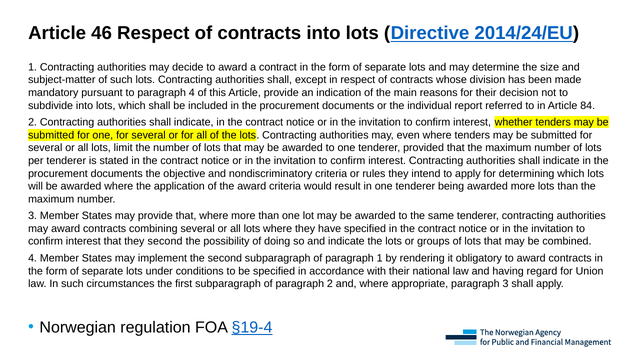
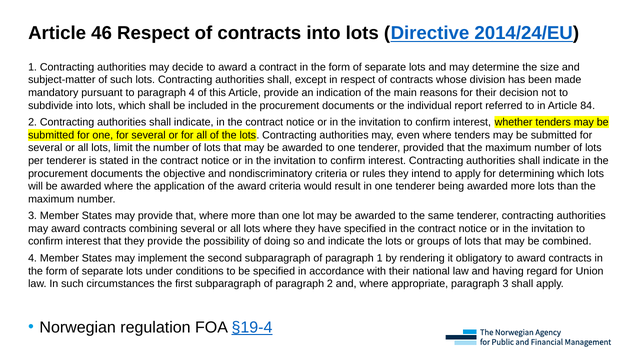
they second: second -> provide (165, 241)
